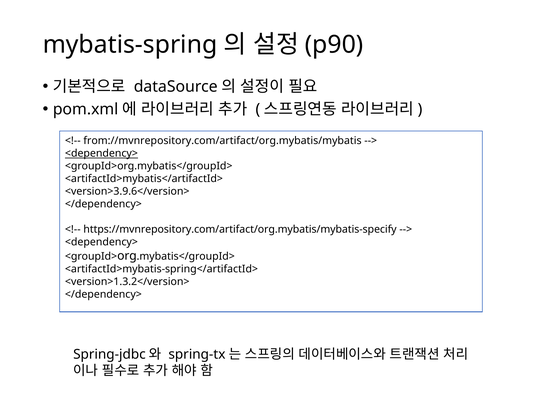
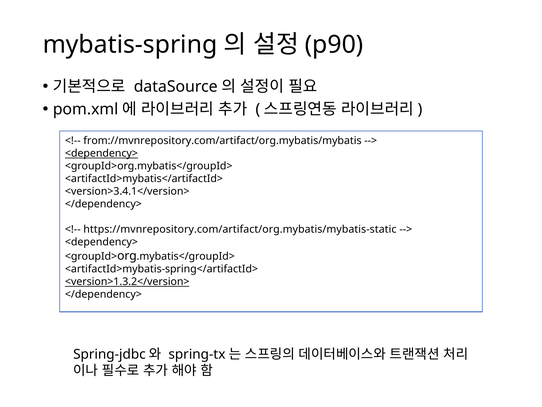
<version>3.9.6</version>: <version>3.9.6</version> -> <version>3.4.1</version> (127, 191)
https://mvnrepository.com/artifact/org.mybatis/mybatis-specify: https://mvnrepository.com/artifact/org.mybatis/mybatis-specify -> https://mvnrepository.com/artifact/org.mybatis/mybatis-static (240, 229)
<version>1.3.2</version> underline: none -> present (127, 281)
